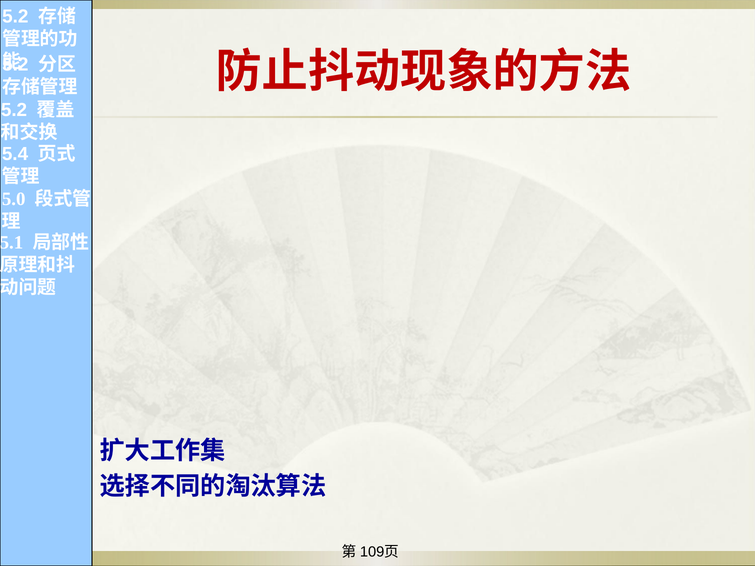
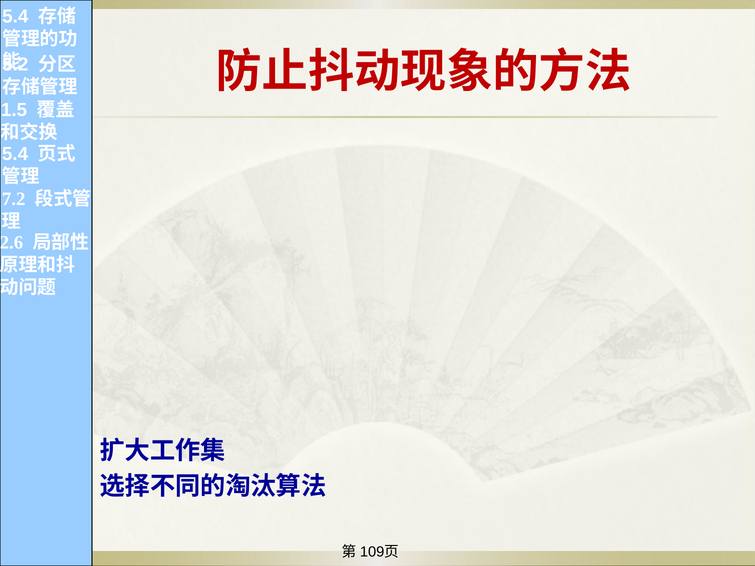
5.2: 5.2 -> 5.4 (15, 16)
5.2: 5.2 -> 1.5 (14, 110)
5.0: 5.0 -> 7.2 (14, 199)
5.1: 5.1 -> 2.6 (11, 242)
